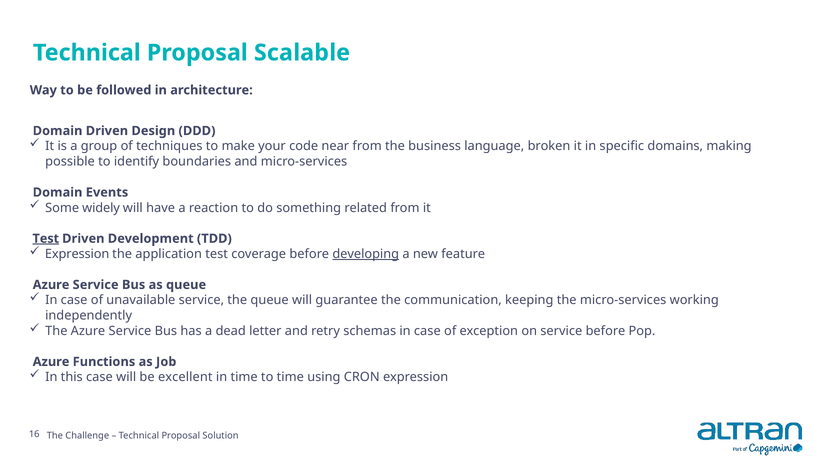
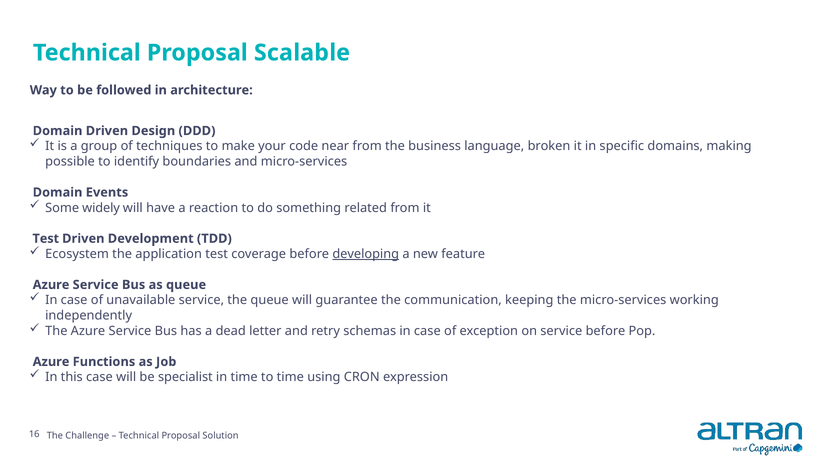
Test underline: present -> none (46, 238)
Expression: Expression -> Ecosystem (77, 254)
excellent: excellent -> specialist (185, 377)
